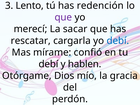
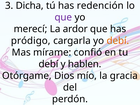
Lento: Lento -> Dicha (30, 6)
sacar: sacar -> ardor (75, 29)
rescatar: rescatar -> pródigo (31, 41)
debí colour: blue -> orange (118, 41)
